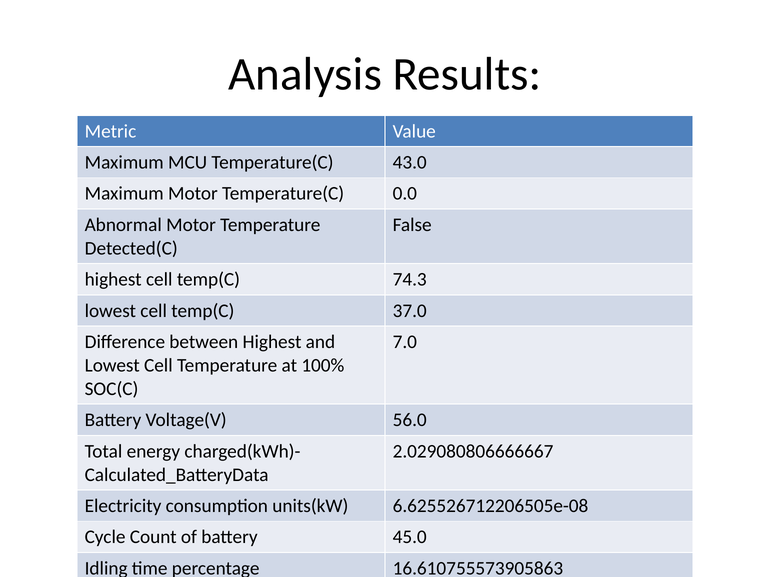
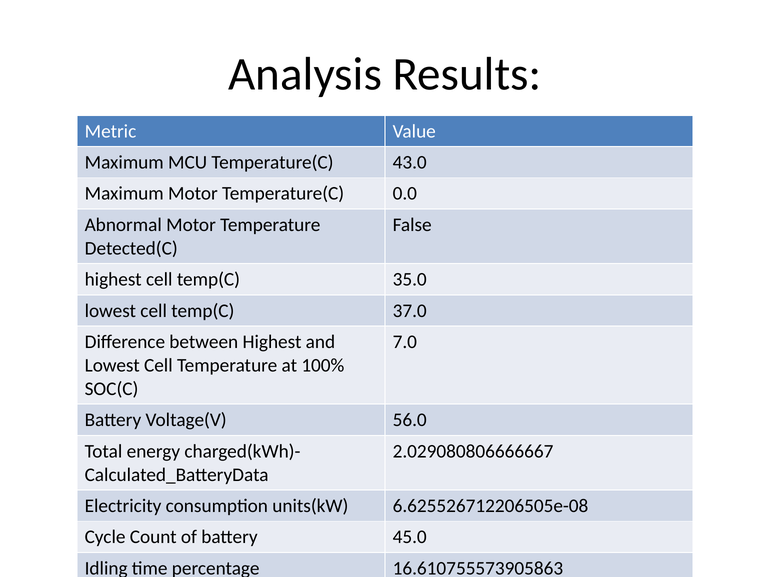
74.3: 74.3 -> 35.0 (410, 280)
